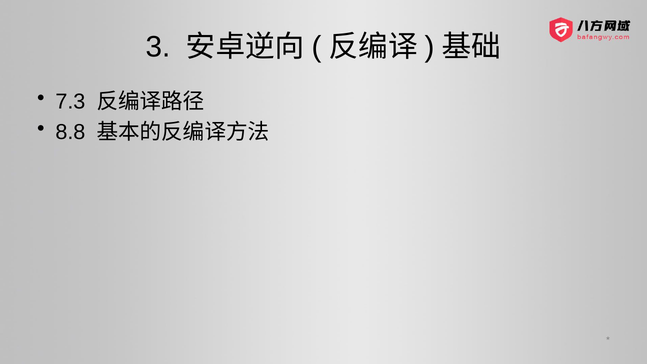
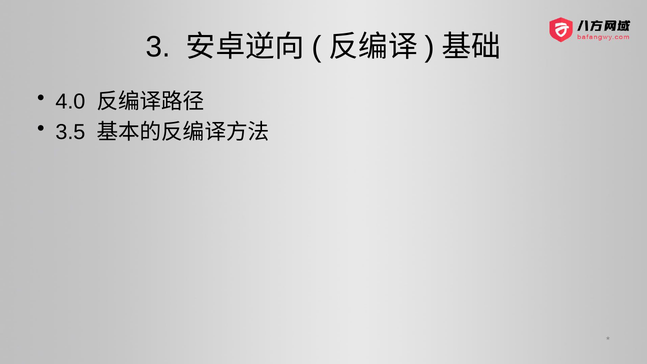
7.3: 7.3 -> 4.0 (70, 102)
8.8: 8.8 -> 3.5 (70, 132)
